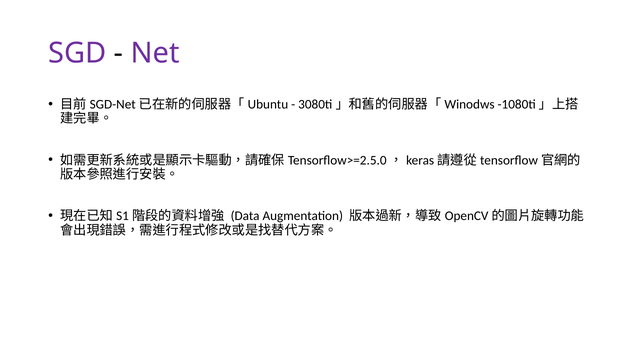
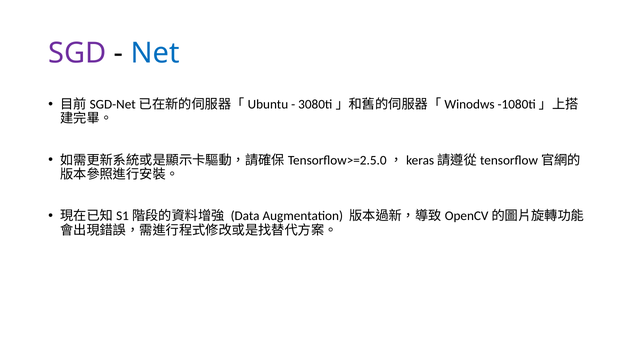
Net colour: purple -> blue (155, 53)
